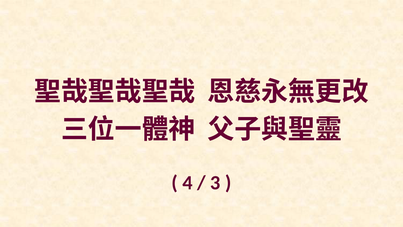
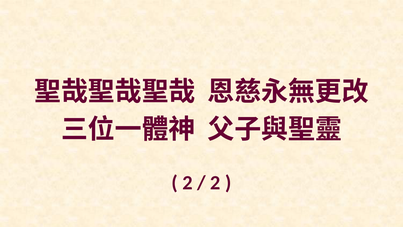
4: 4 -> 2 (187, 183)
3: 3 -> 2 (215, 183)
